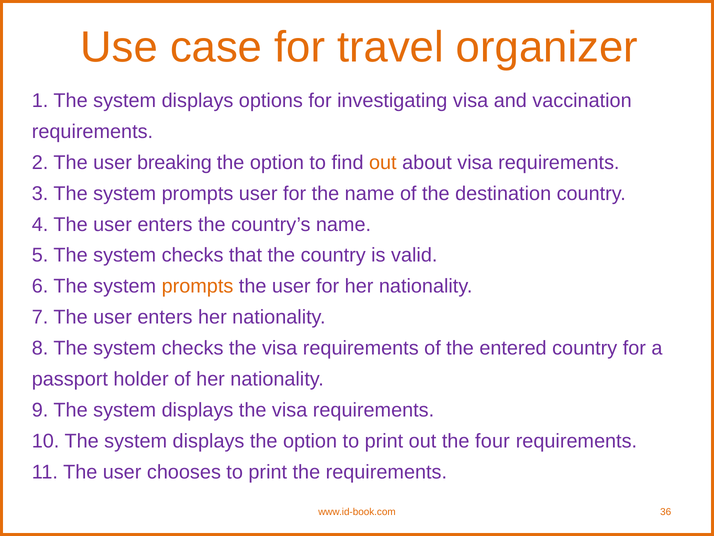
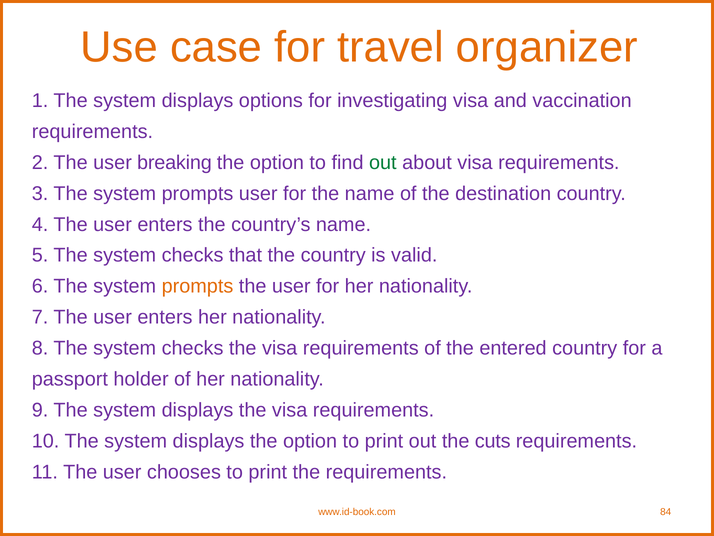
out colour: orange -> green (383, 162)
four: four -> cuts (493, 441)
36: 36 -> 84 (666, 511)
